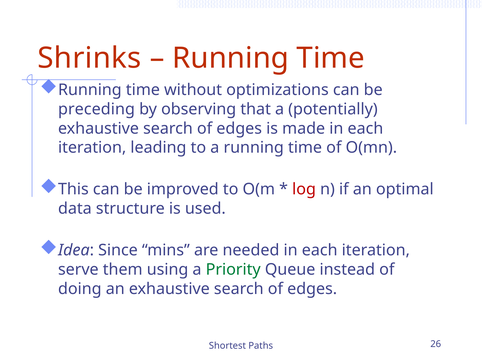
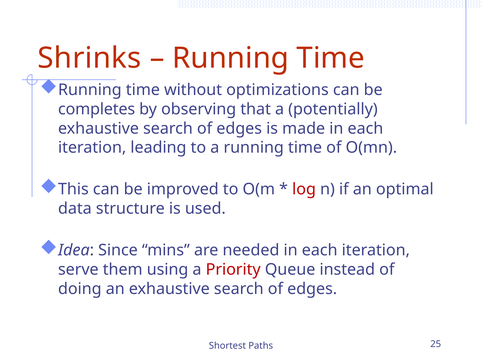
preceding: preceding -> completes (97, 109)
Priority colour: green -> red (233, 270)
26: 26 -> 25 (436, 345)
